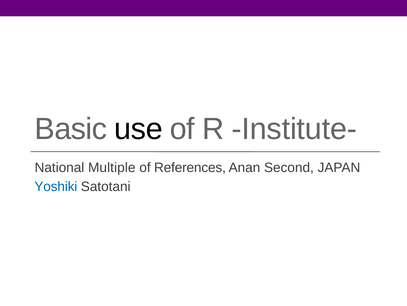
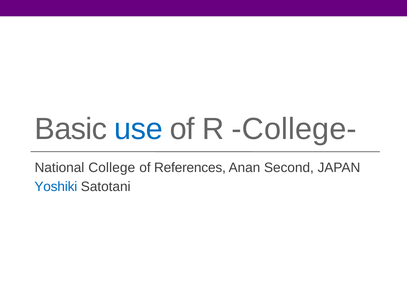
use colour: black -> blue (139, 129)
Institute-: Institute- -> College- (294, 129)
Multiple: Multiple -> College (112, 167)
